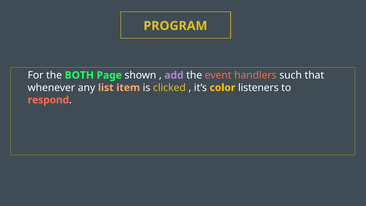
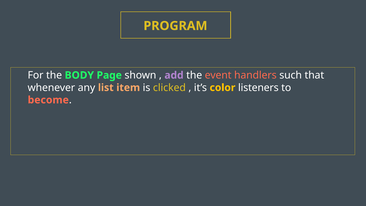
BOTH: BOTH -> BODY (79, 75)
respond: respond -> become (48, 100)
